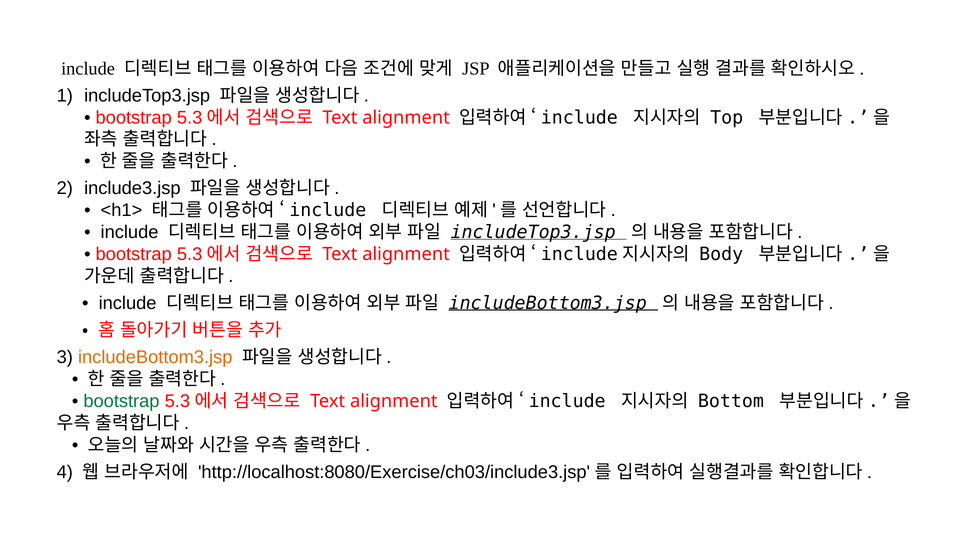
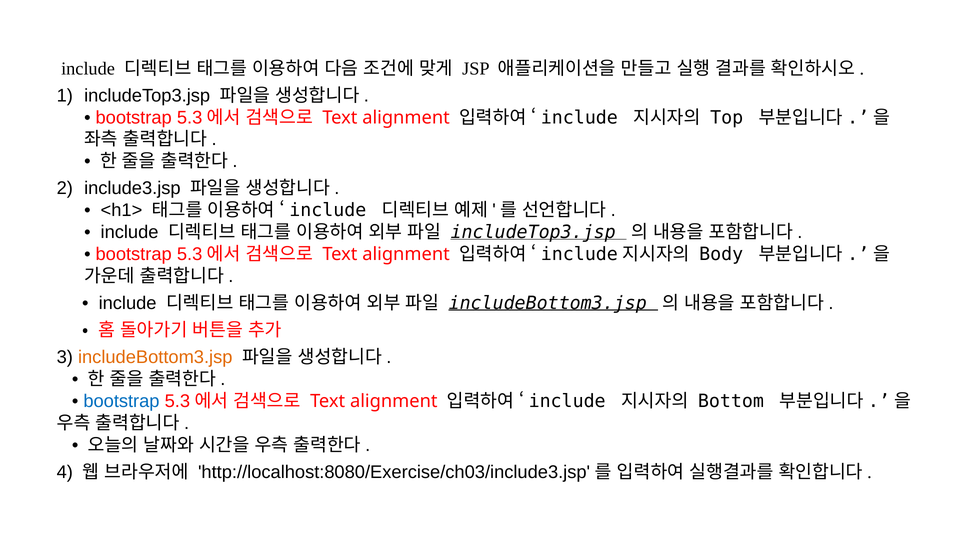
bootstrap colour: green -> blue (121, 401)
